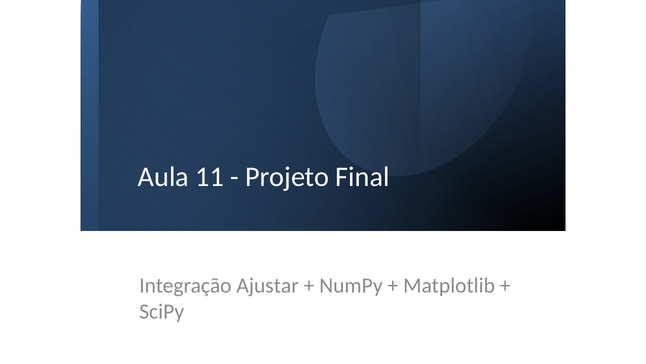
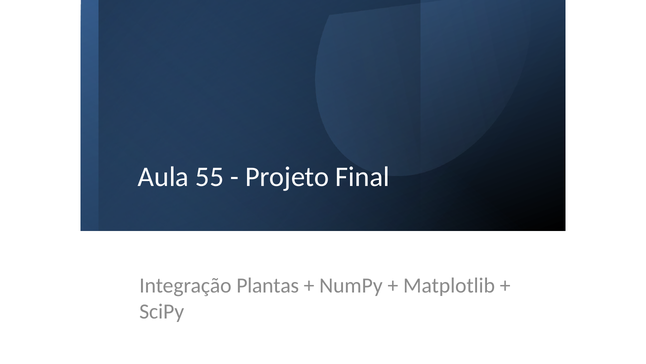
11: 11 -> 55 (210, 177)
Ajustar: Ajustar -> Plantas (268, 285)
